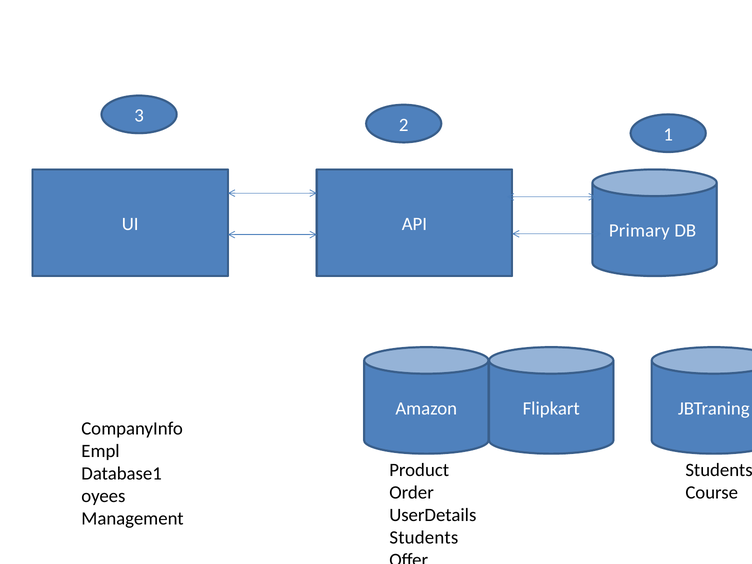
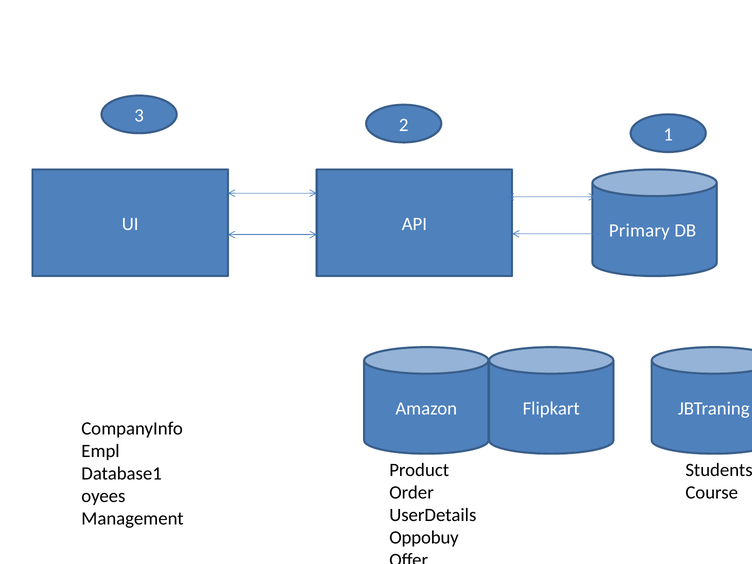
Students: Students -> Oppobuy (424, 538)
